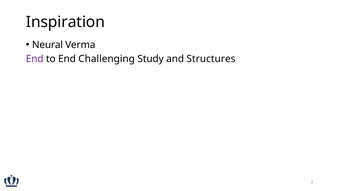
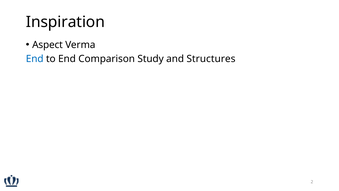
Neural: Neural -> Aspect (47, 45)
End colour: purple -> blue (35, 59)
Challenging: Challenging -> Comparison (107, 59)
